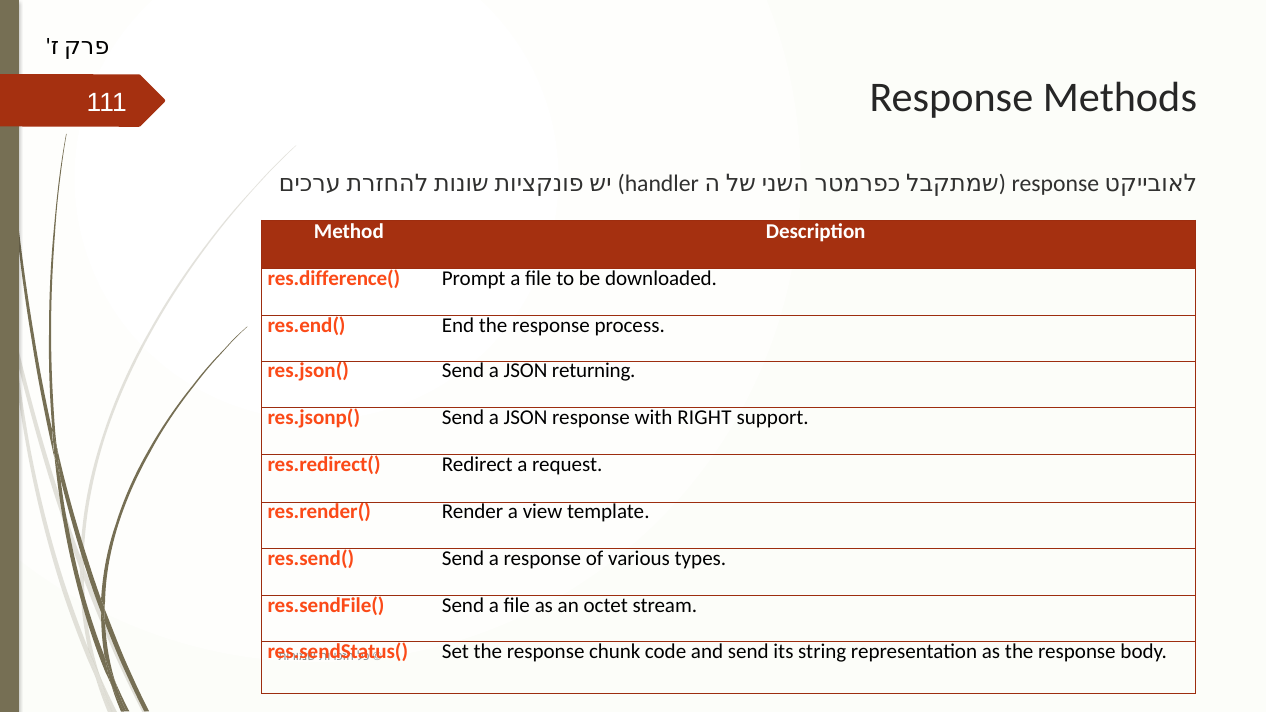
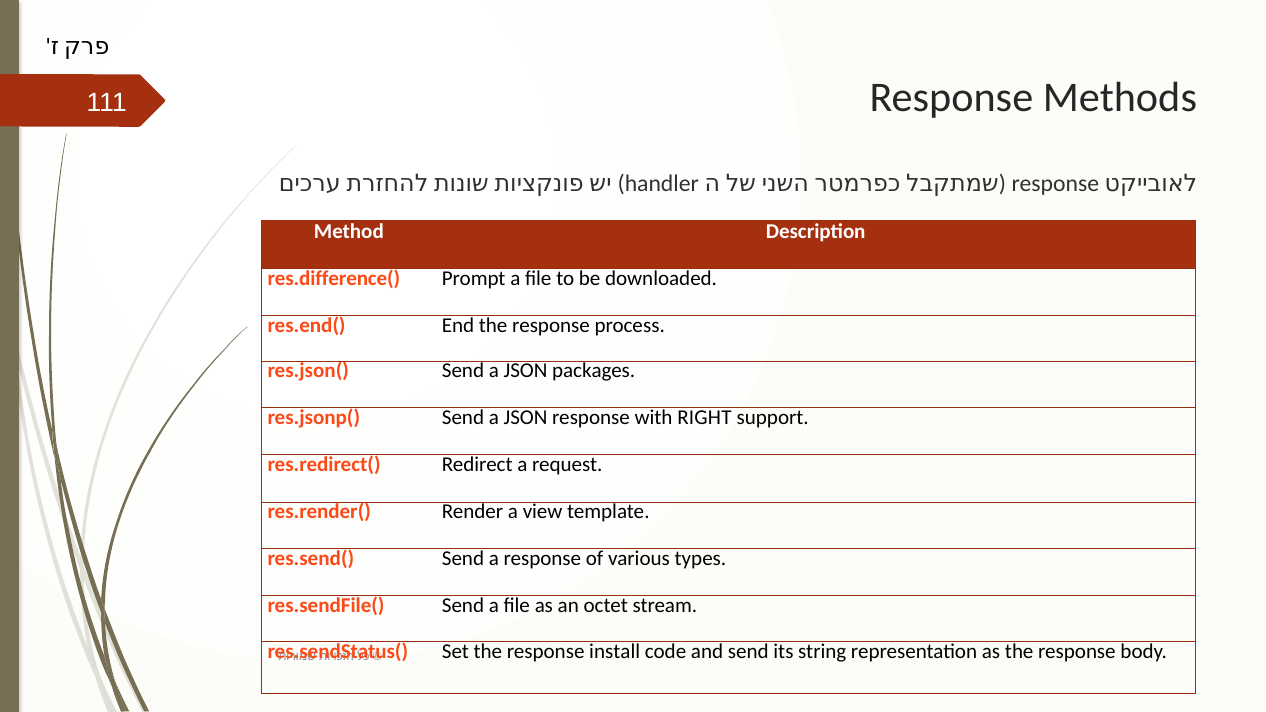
returning: returning -> packages (594, 371)
chunk: chunk -> install (615, 651)
